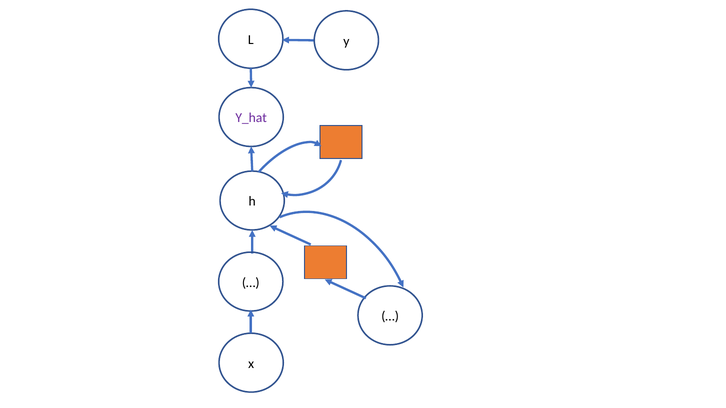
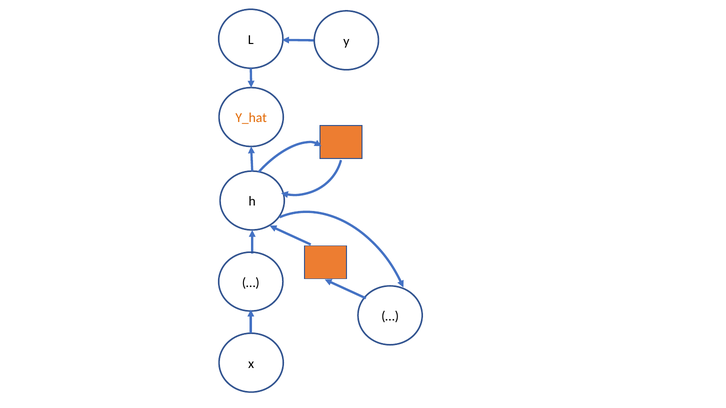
Y_hat colour: purple -> orange (251, 118)
